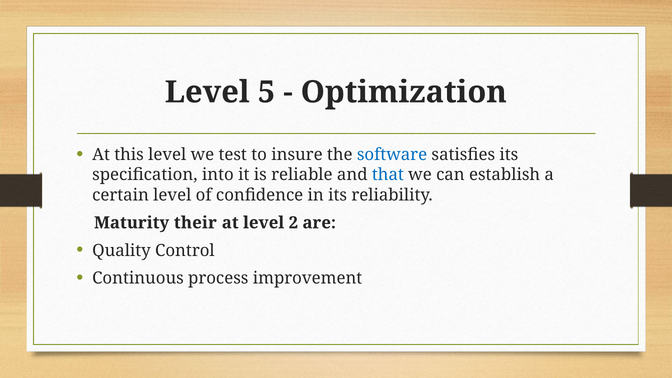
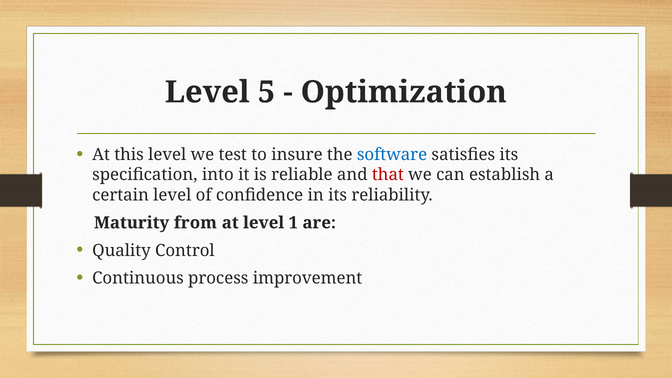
that colour: blue -> red (388, 175)
their: their -> from (195, 223)
2: 2 -> 1 (293, 223)
